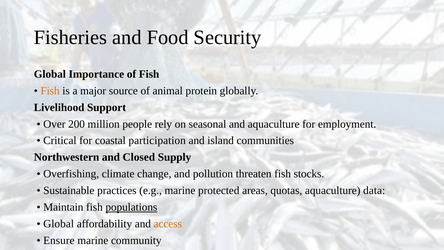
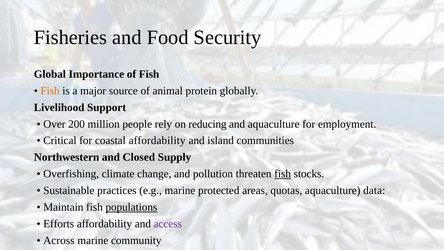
seasonal: seasonal -> reducing (208, 124)
coastal participation: participation -> affordability (157, 141)
fish underline: none -> present (283, 174)
Global: Global -> Efforts (59, 224)
access colour: orange -> purple (168, 224)
Ensure: Ensure -> Across (59, 240)
